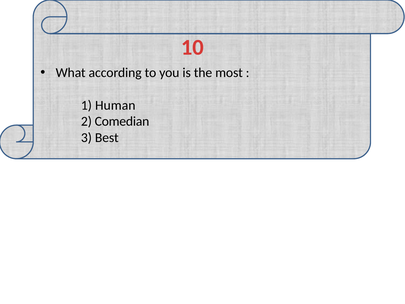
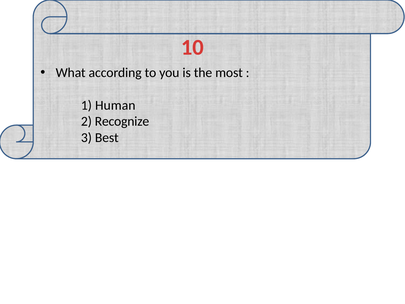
Comedian: Comedian -> Recognize (122, 121)
